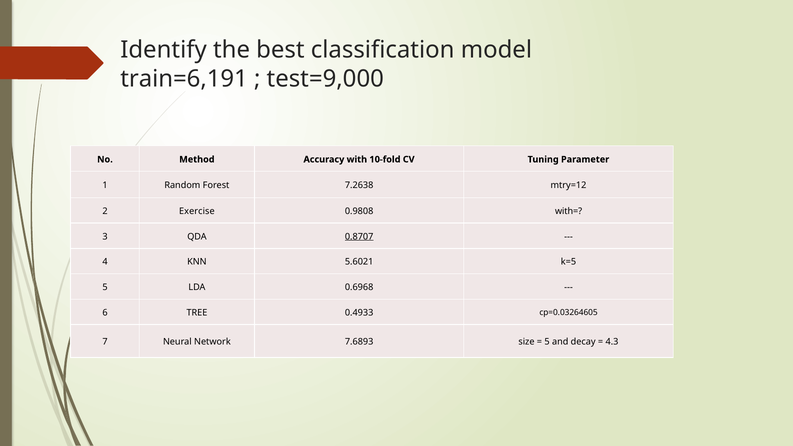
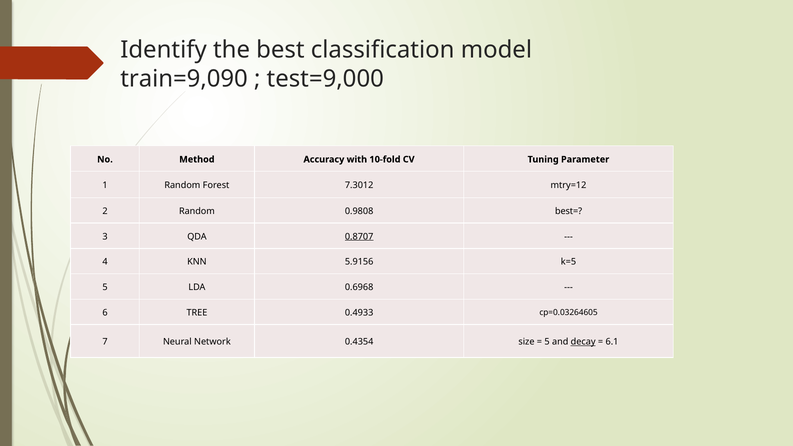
train=6,191: train=6,191 -> train=9,090 (184, 79)
7.2638: 7.2638 -> 7.3012 (359, 185)
2 Exercise: Exercise -> Random (197, 211)
with=: with= -> best= (569, 211)
5.6021: 5.6021 -> 5.9156 (359, 262)
7.6893: 7.6893 -> 0.4354 (359, 342)
decay underline: none -> present (583, 342)
4.3: 4.3 -> 6.1 (612, 342)
